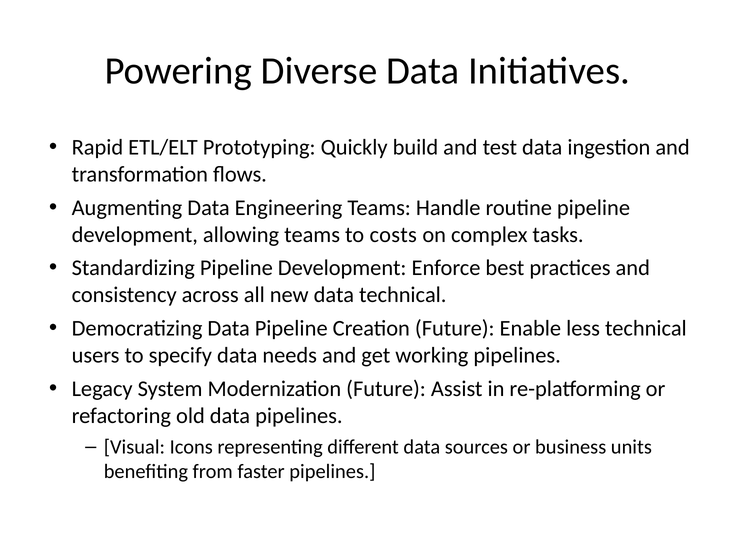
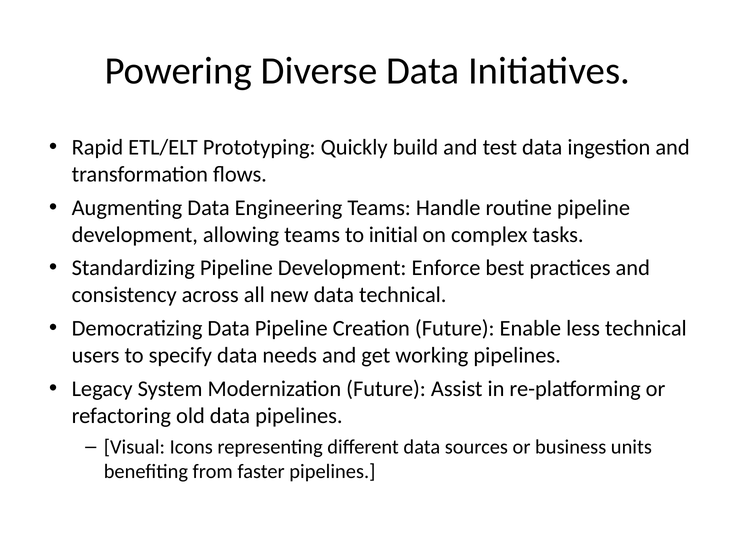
costs: costs -> initial (393, 235)
